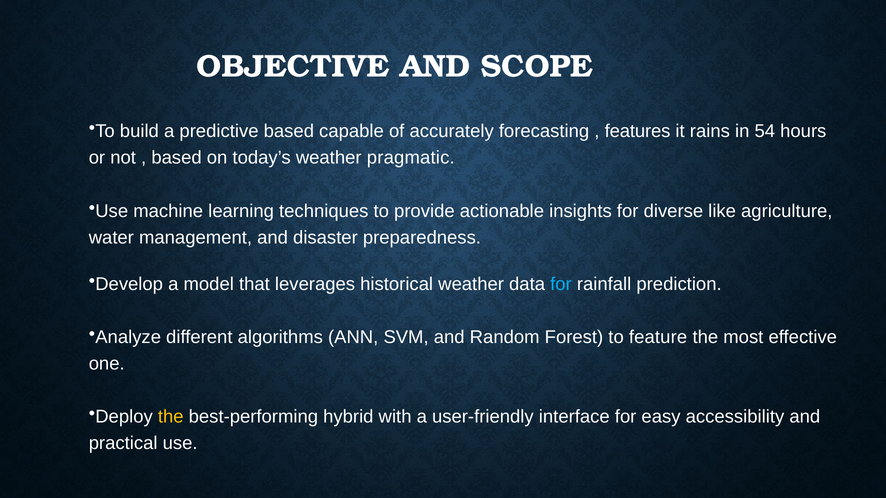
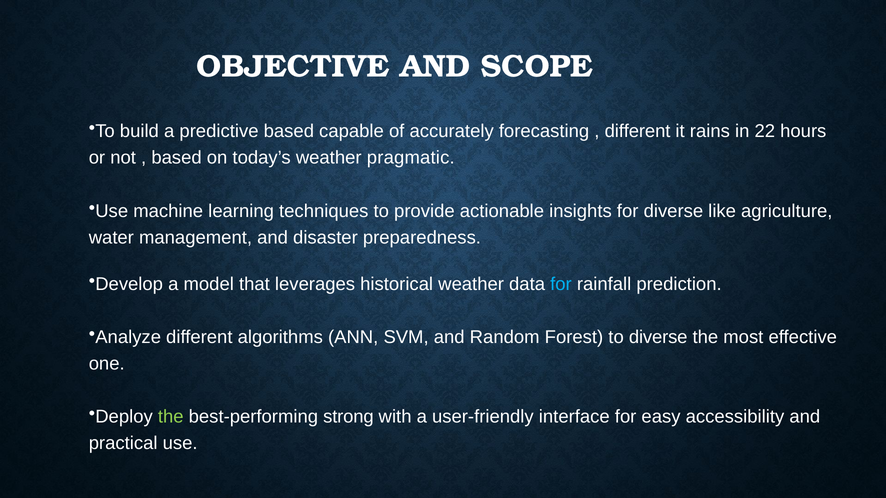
features: features -> different (638, 131)
54: 54 -> 22 (765, 131)
to feature: feature -> diverse (658, 337)
the colour: yellow -> light green (171, 417)
hybrid: hybrid -> strong (348, 417)
